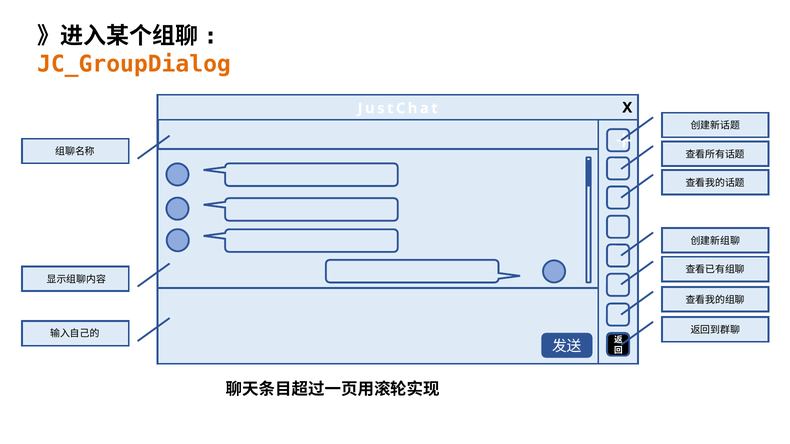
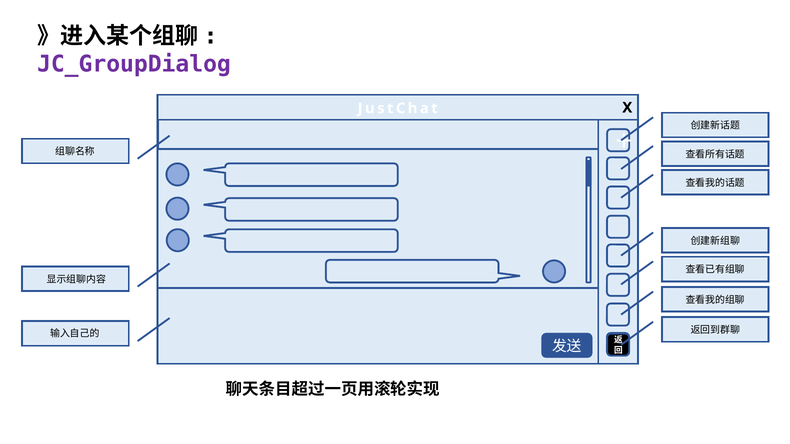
JC_GroupDialog colour: orange -> purple (134, 64)
